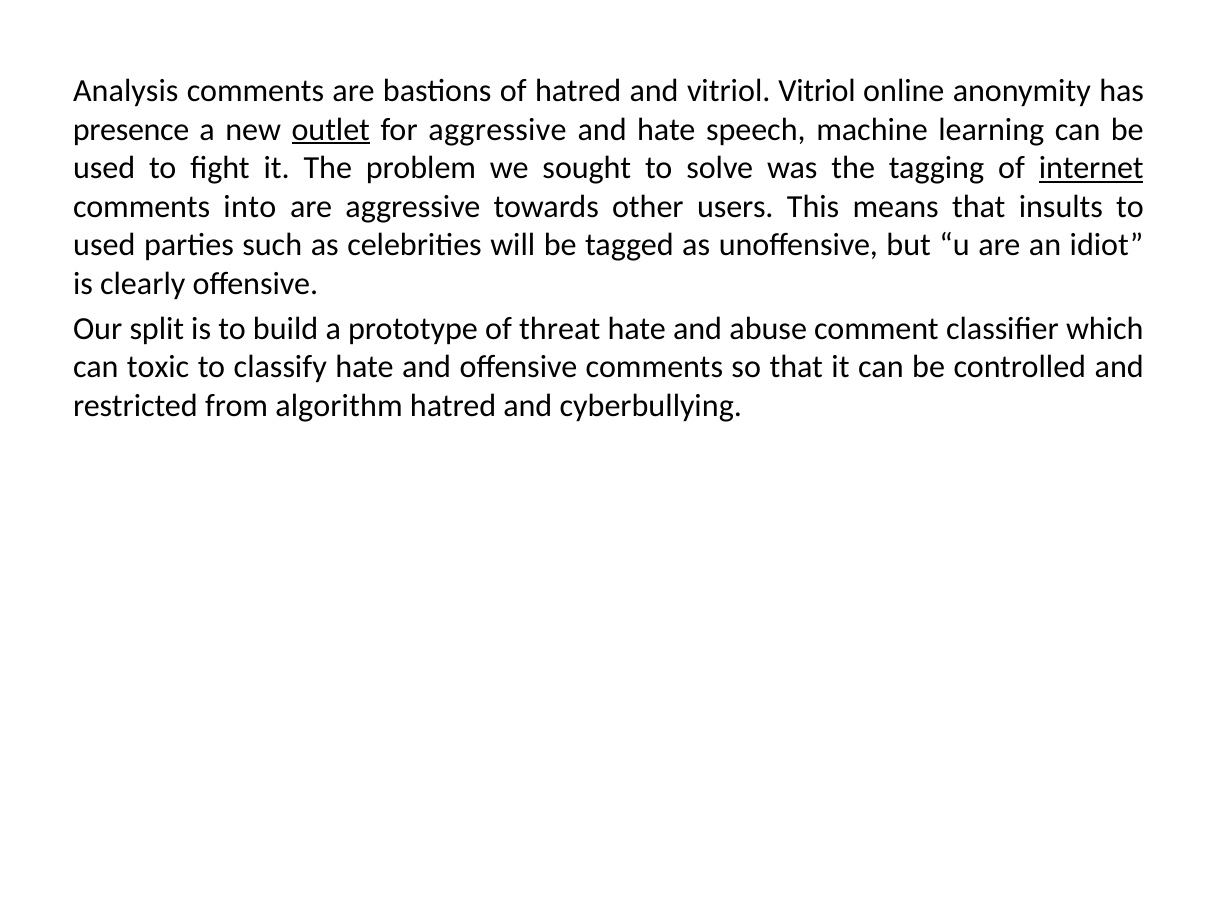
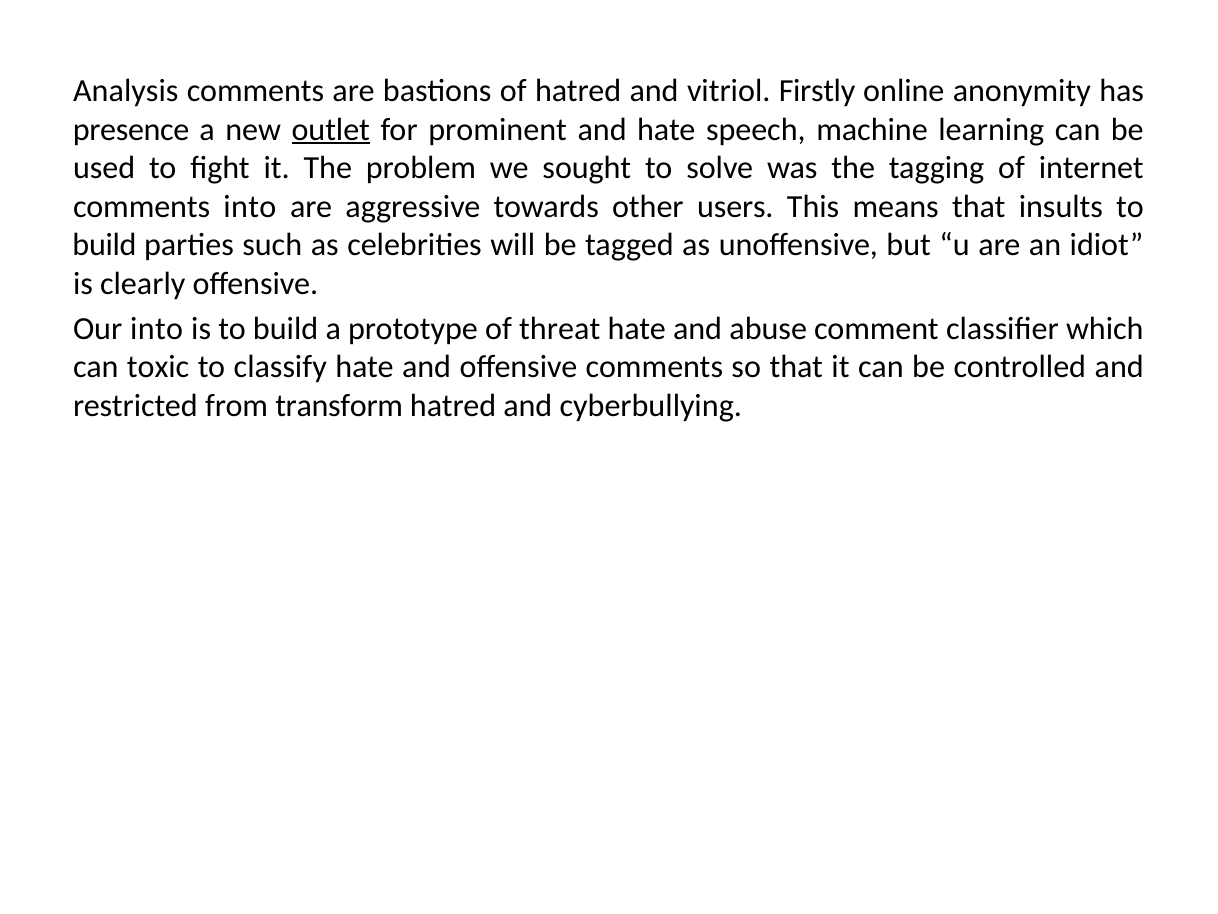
vitriol Vitriol: Vitriol -> Firstly (817, 91)
for aggressive: aggressive -> prominent (498, 130)
internet underline: present -> none (1091, 168)
used: used -> build (105, 245)
Our split: split -> into (157, 329)
algorithm: algorithm -> transform (339, 406)
